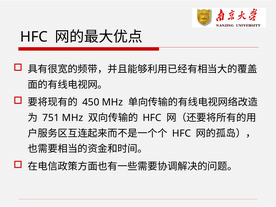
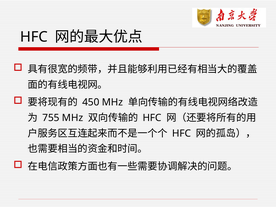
751: 751 -> 755 (51, 118)
